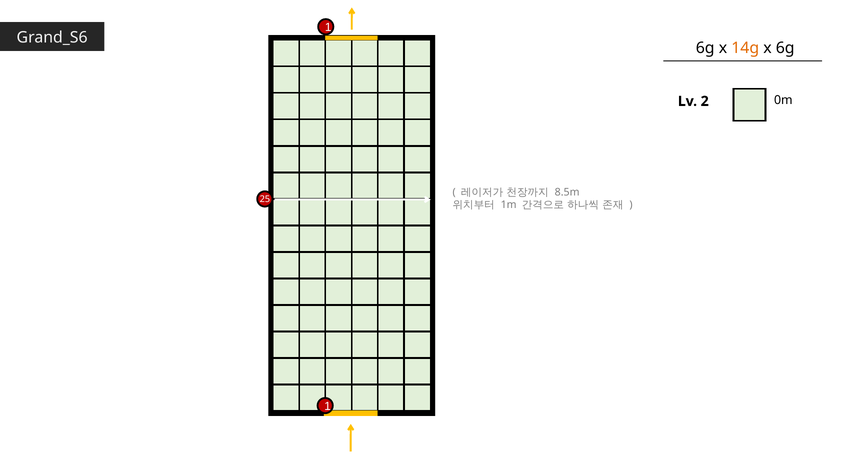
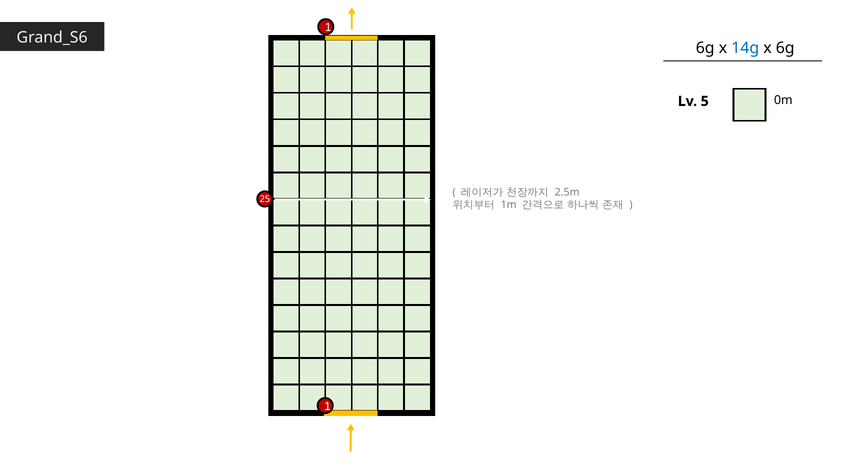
14g colour: orange -> blue (745, 48)
2: 2 -> 5 (705, 101)
8.5m: 8.5m -> 2.5m (567, 192)
